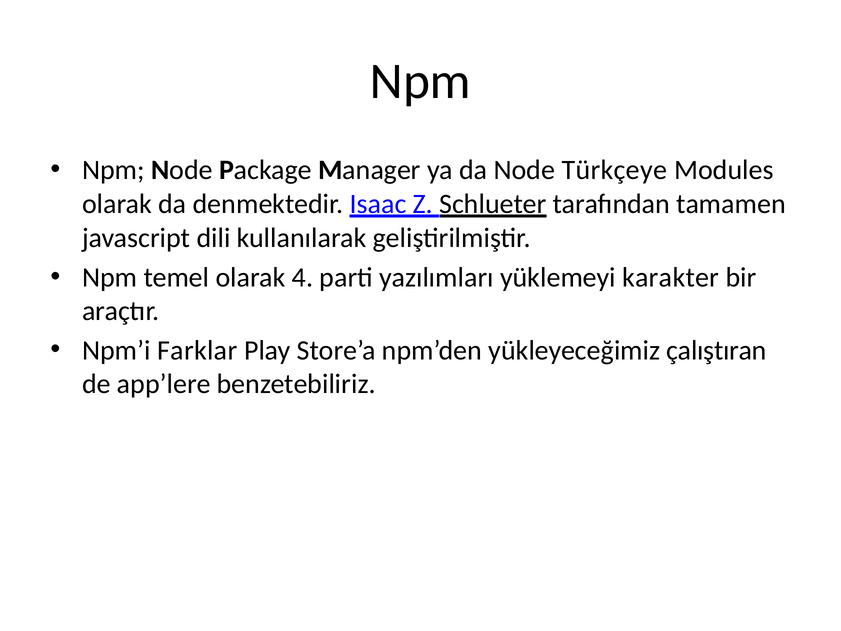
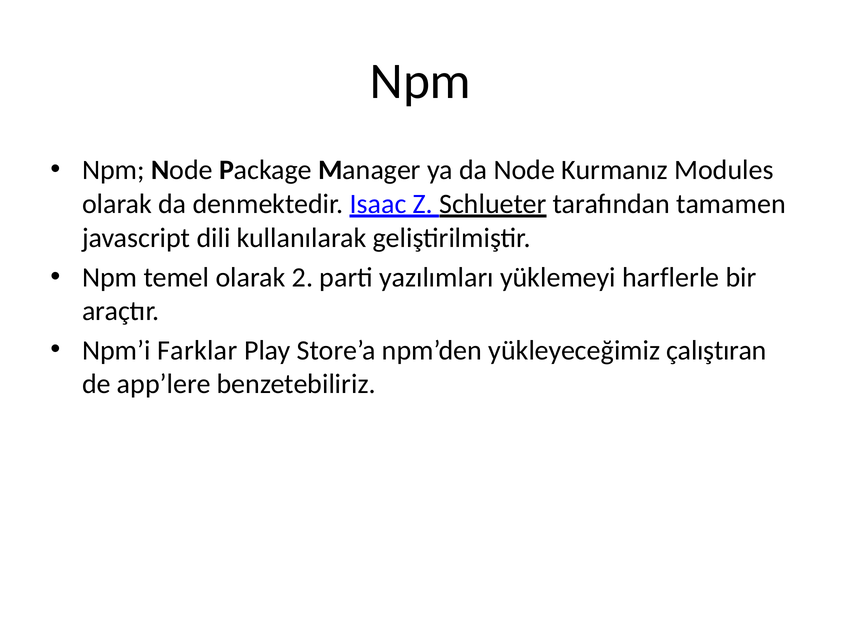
Türkçeye: Türkçeye -> Kurmanız (615, 170)
4: 4 -> 2 (303, 277)
karakter: karakter -> harflerle (671, 277)
